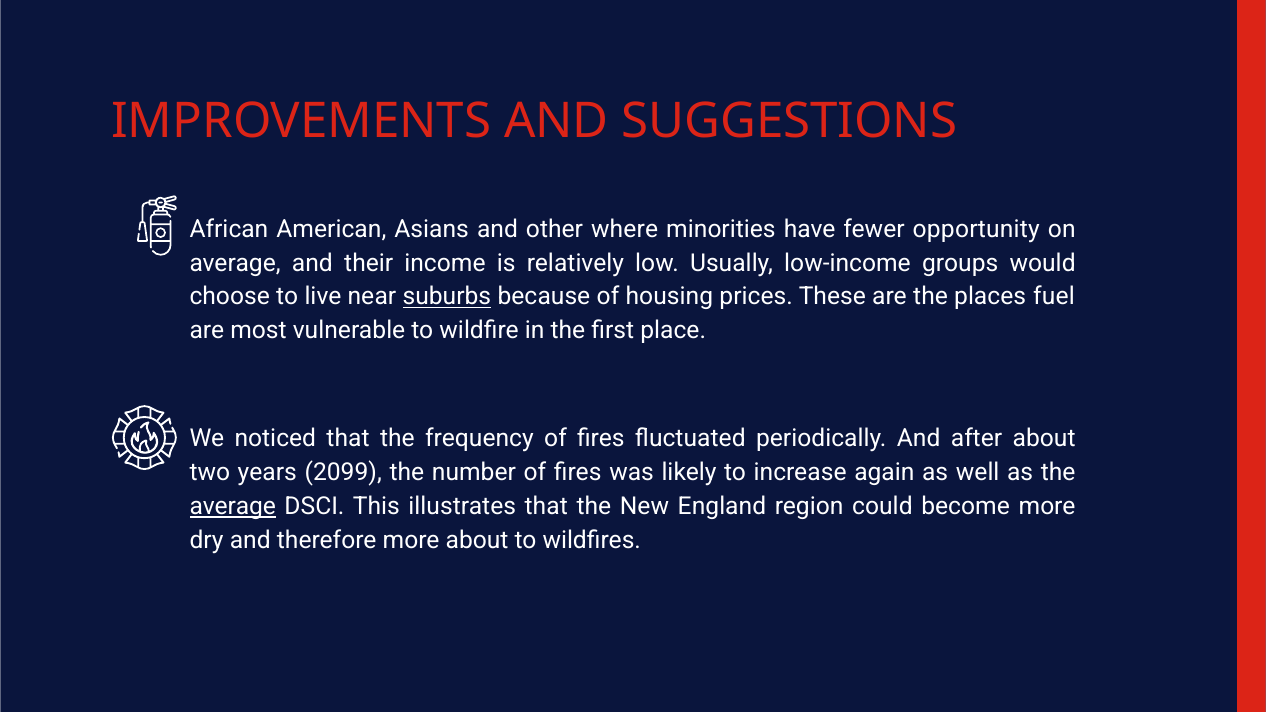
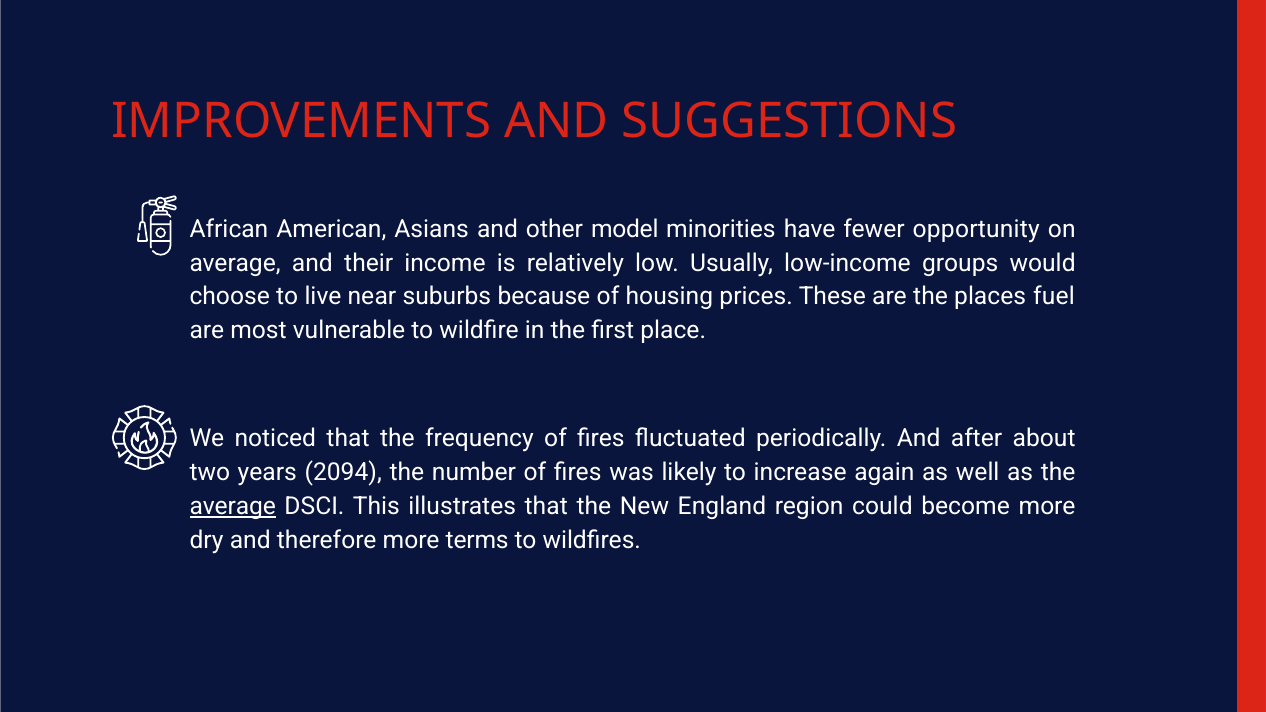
where: where -> model (625, 229)
suburbs underline: present -> none (447, 297)
2099: 2099 -> 2094 (343, 473)
more about: about -> terms (477, 541)
